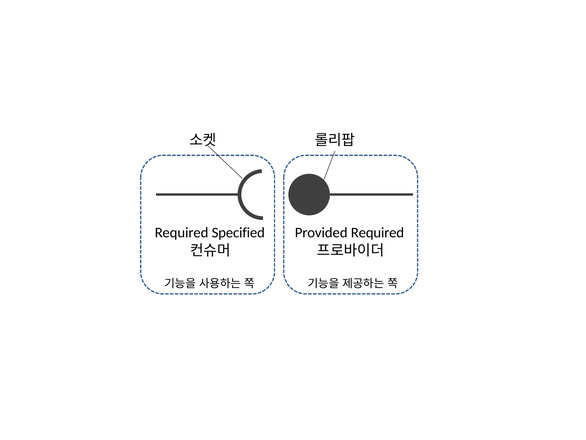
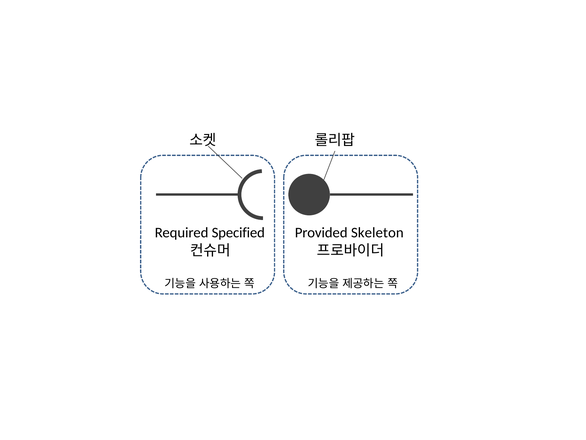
Provided Required: Required -> Skeleton (377, 232)
